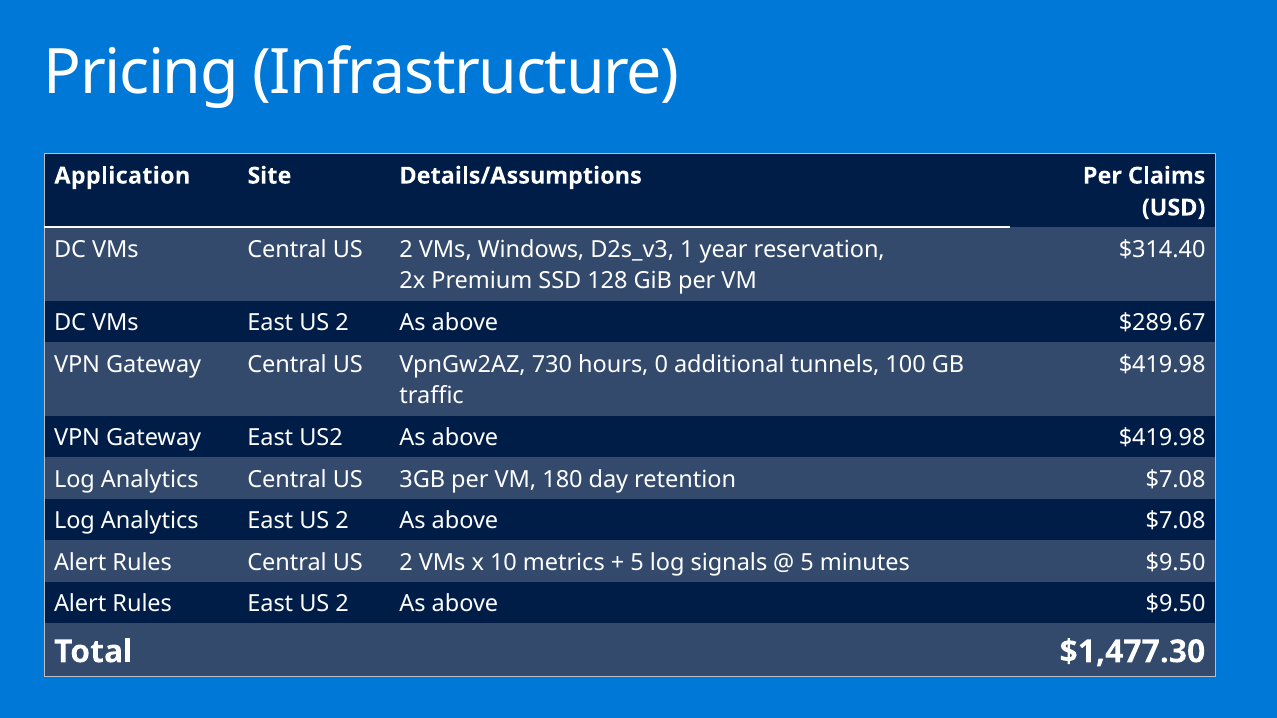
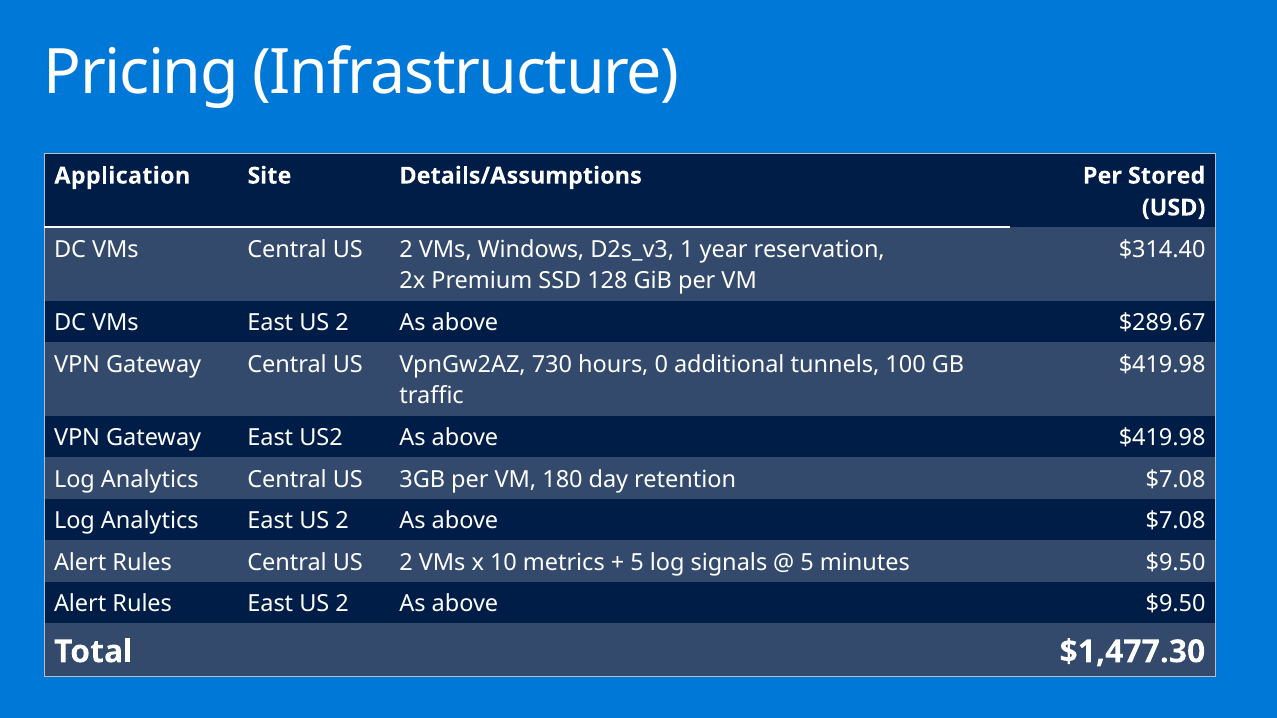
Claims: Claims -> Stored (1167, 176)
